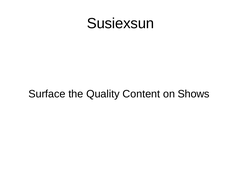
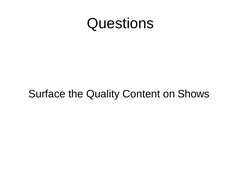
Susiexsun: Susiexsun -> Questions (120, 23)
